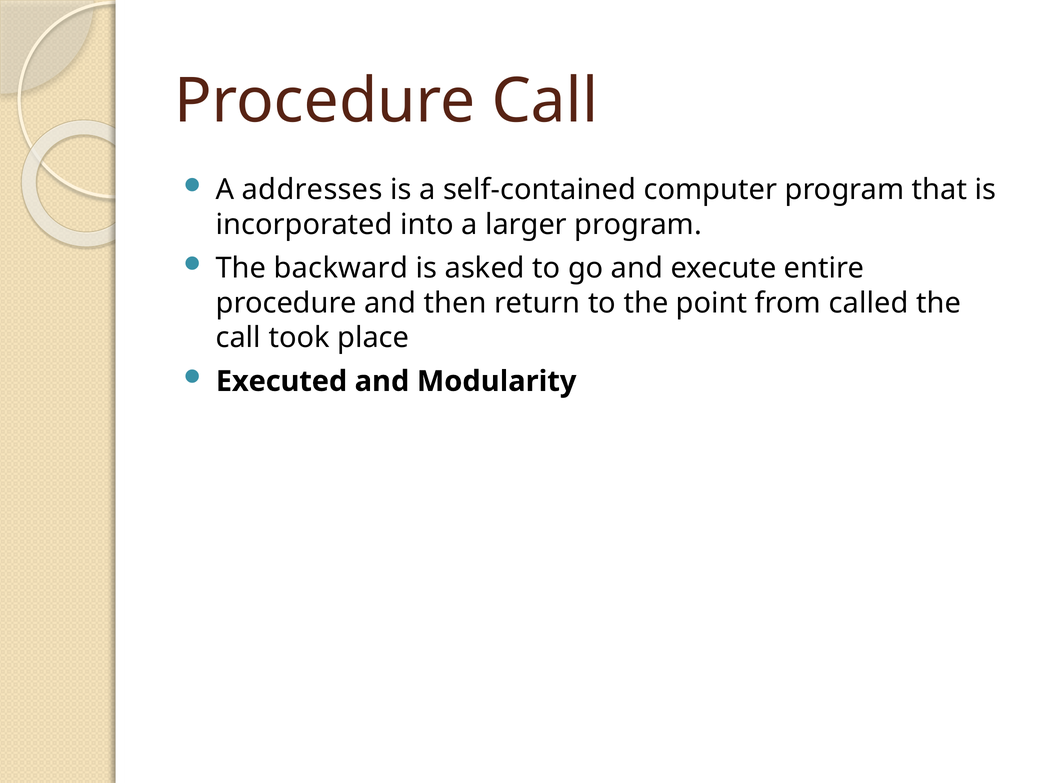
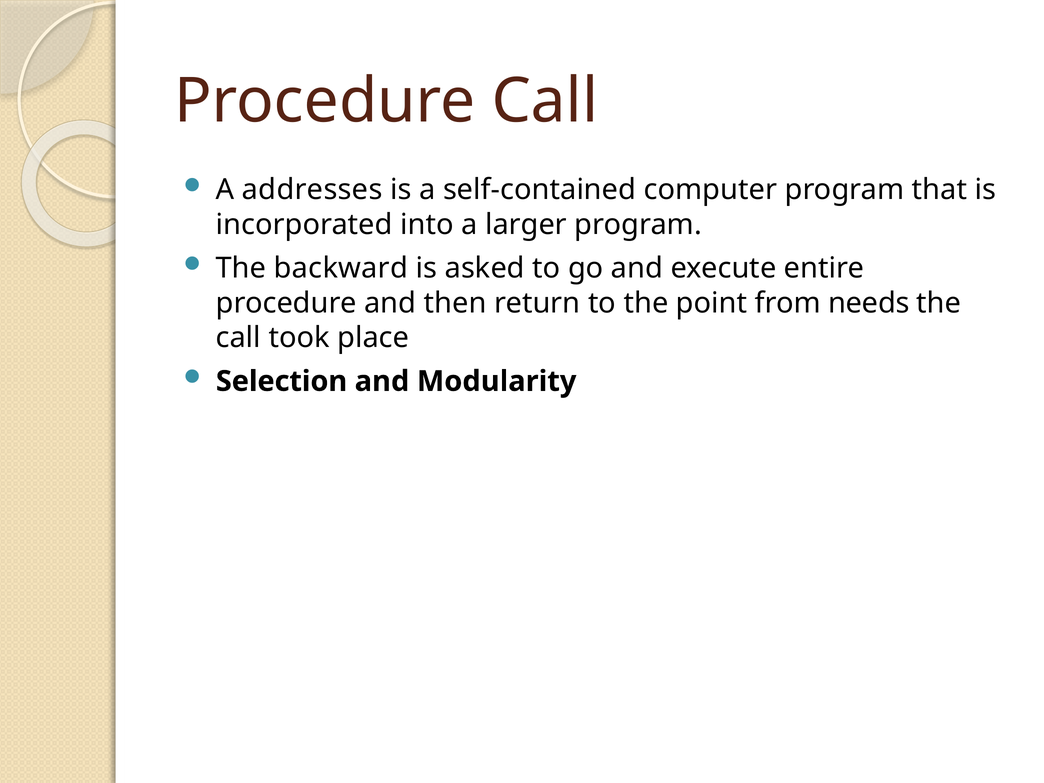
called: called -> needs (869, 303)
Executed: Executed -> Selection (282, 381)
